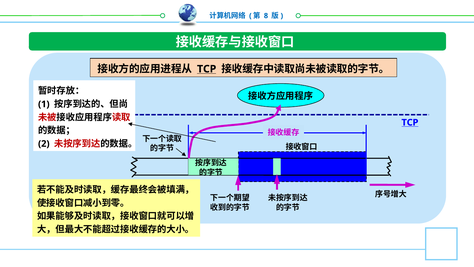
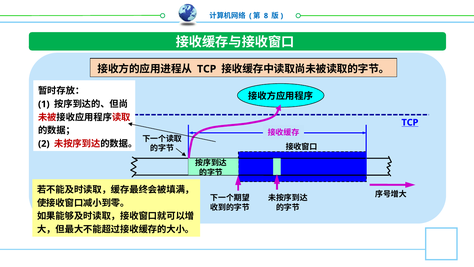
TCP underline: present -> none (207, 69)
